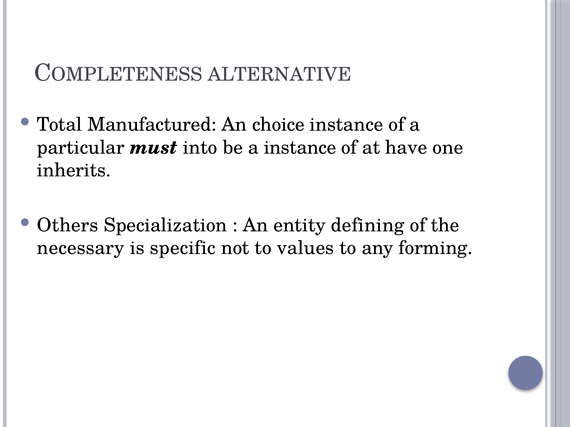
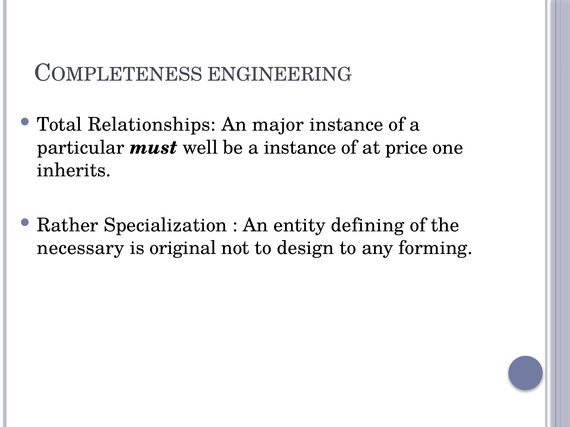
ALTERNATIVE: ALTERNATIVE -> ENGINEERING (280, 75)
Manufactured: Manufactured -> Relationships (152, 125)
choice: choice -> major (278, 125)
into: into -> well (200, 148)
have: have -> price (406, 148)
Others: Others -> Rather (68, 225)
specific: specific -> original (183, 248)
values: values -> design (306, 248)
